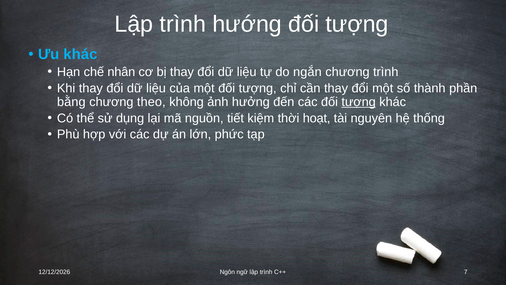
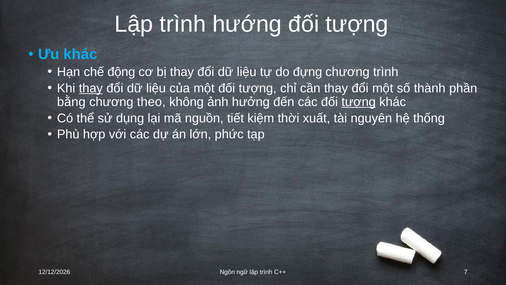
nhân: nhân -> động (121, 72)
ngắn: ngắn -> đựng (308, 72)
thay underline: none -> present (91, 88)
hoạt: hoạt -> xuất (317, 118)
